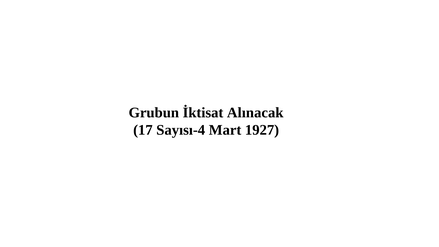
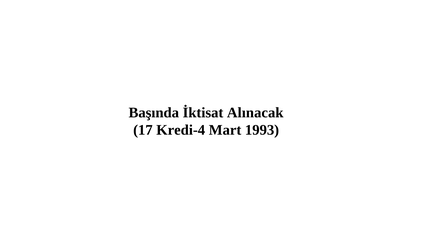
Grubun: Grubun -> Başında (154, 113)
Sayısı-4: Sayısı-4 -> Kredi-4 (181, 130)
1927: 1927 -> 1993 (262, 130)
